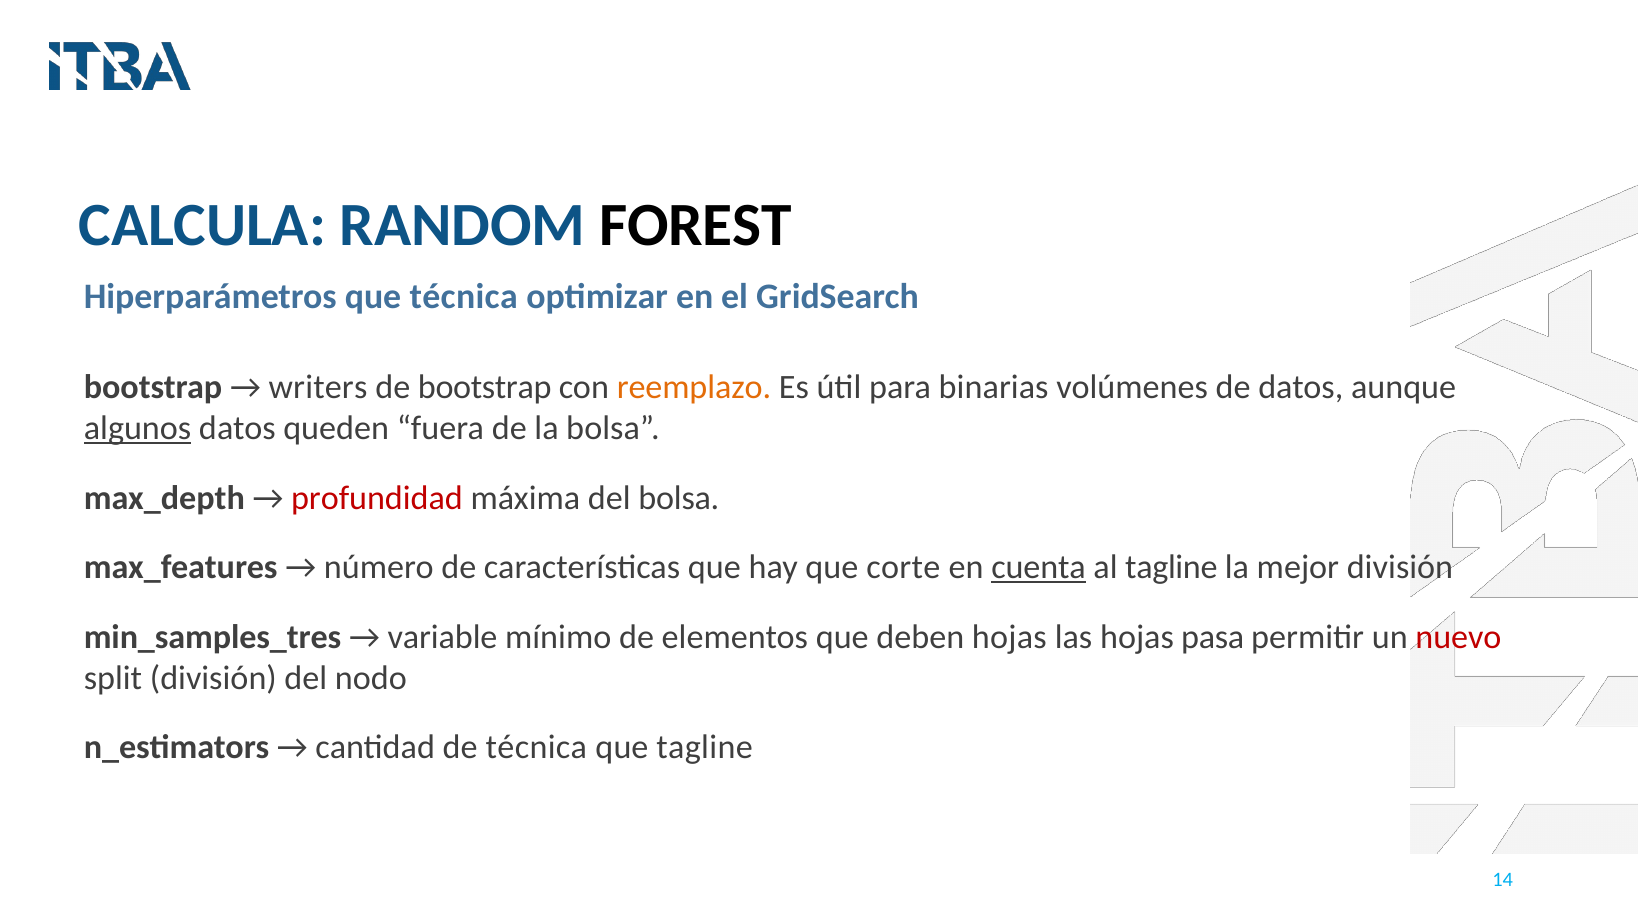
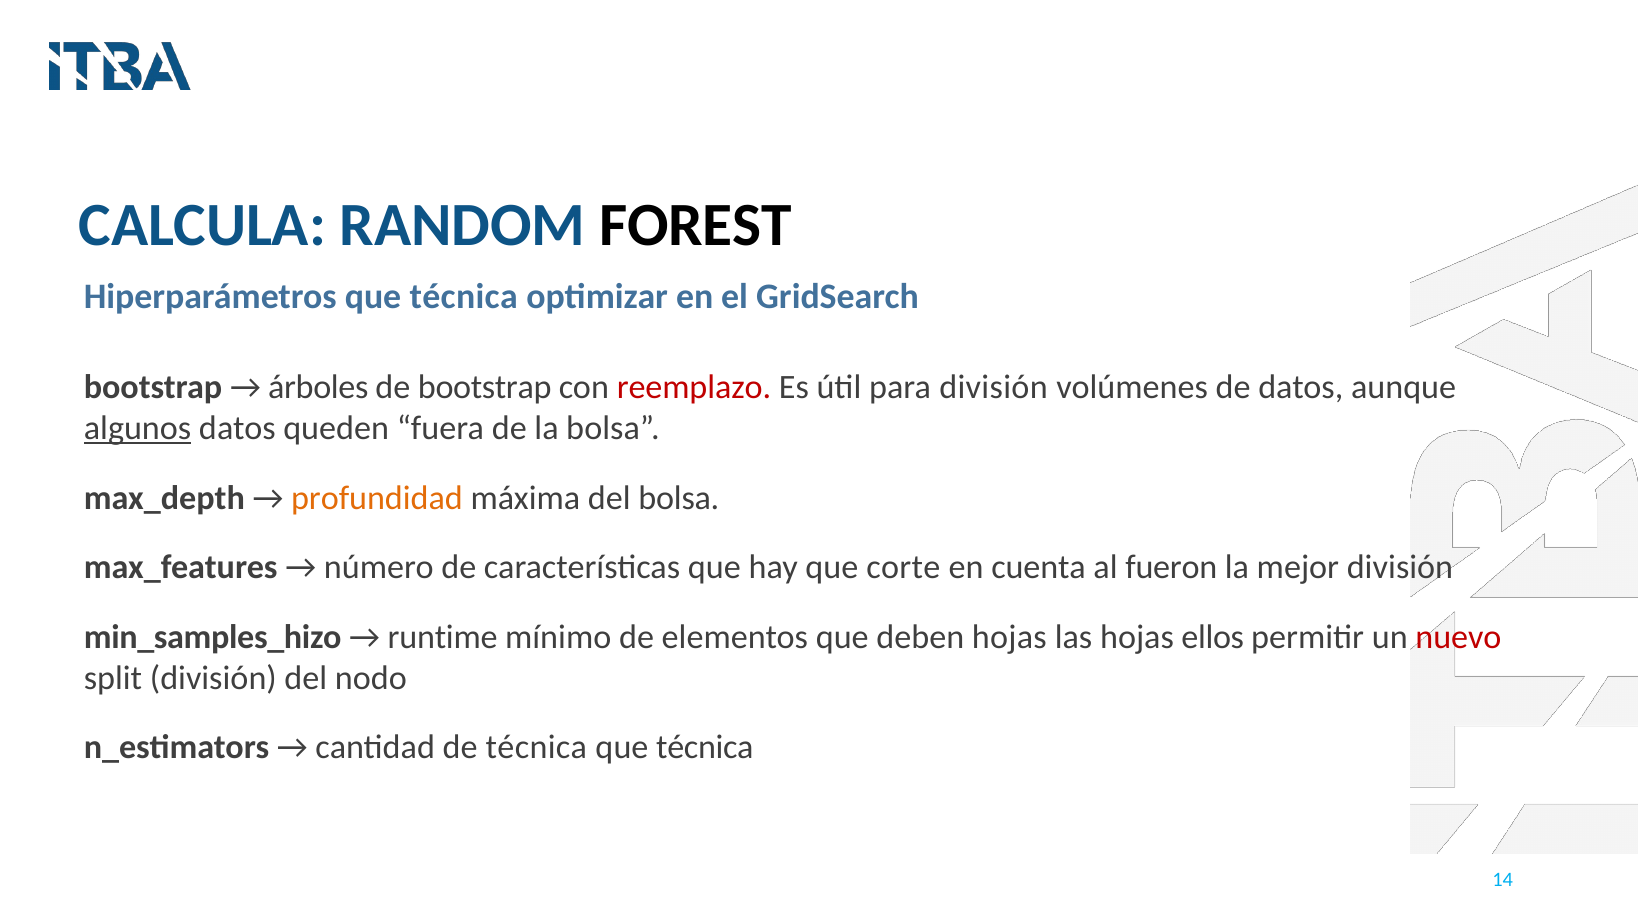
writers: writers -> árboles (318, 387)
reemplazo colour: orange -> red (694, 387)
para binarias: binarias -> división (994, 387)
profundidad colour: red -> orange (377, 498)
cuenta underline: present -> none (1039, 568)
al tagline: tagline -> fueron (1171, 568)
min_samples_tres: min_samples_tres -> min_samples_hizo (213, 637)
variable: variable -> runtime (443, 637)
pasa: pasa -> ellos (1213, 637)
tagline: tagline -> técnica (705, 748)
